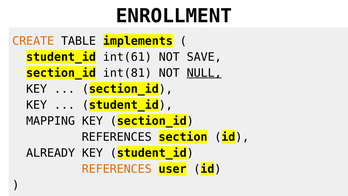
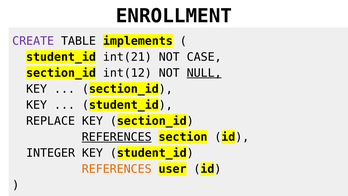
CREATE colour: orange -> purple (33, 41)
int(61: int(61 -> int(21 (127, 57)
SAVE: SAVE -> CASE (204, 57)
int(81: int(81 -> int(12 (127, 73)
MAPPING: MAPPING -> REPLACE (51, 121)
REFERENCES underline: none -> present (117, 137)
ALREADY: ALREADY -> INTEGER (51, 153)
